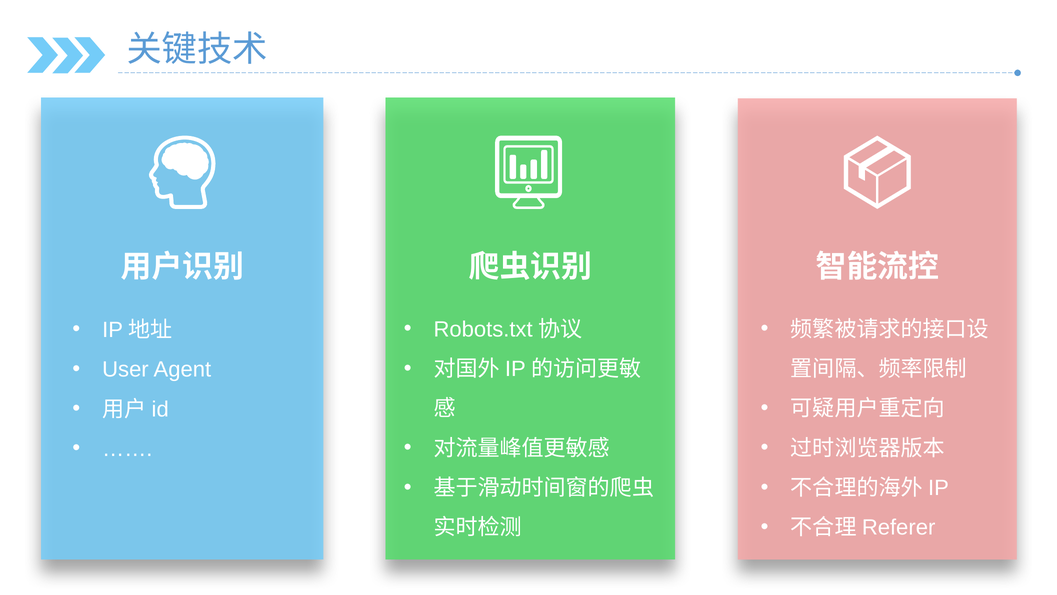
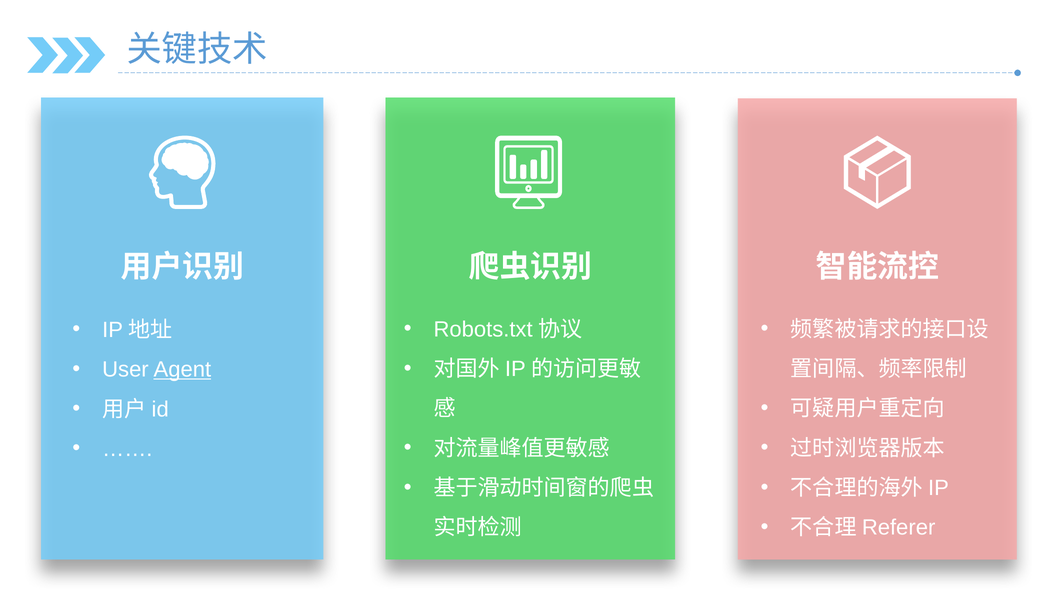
Agent underline: none -> present (182, 369)
